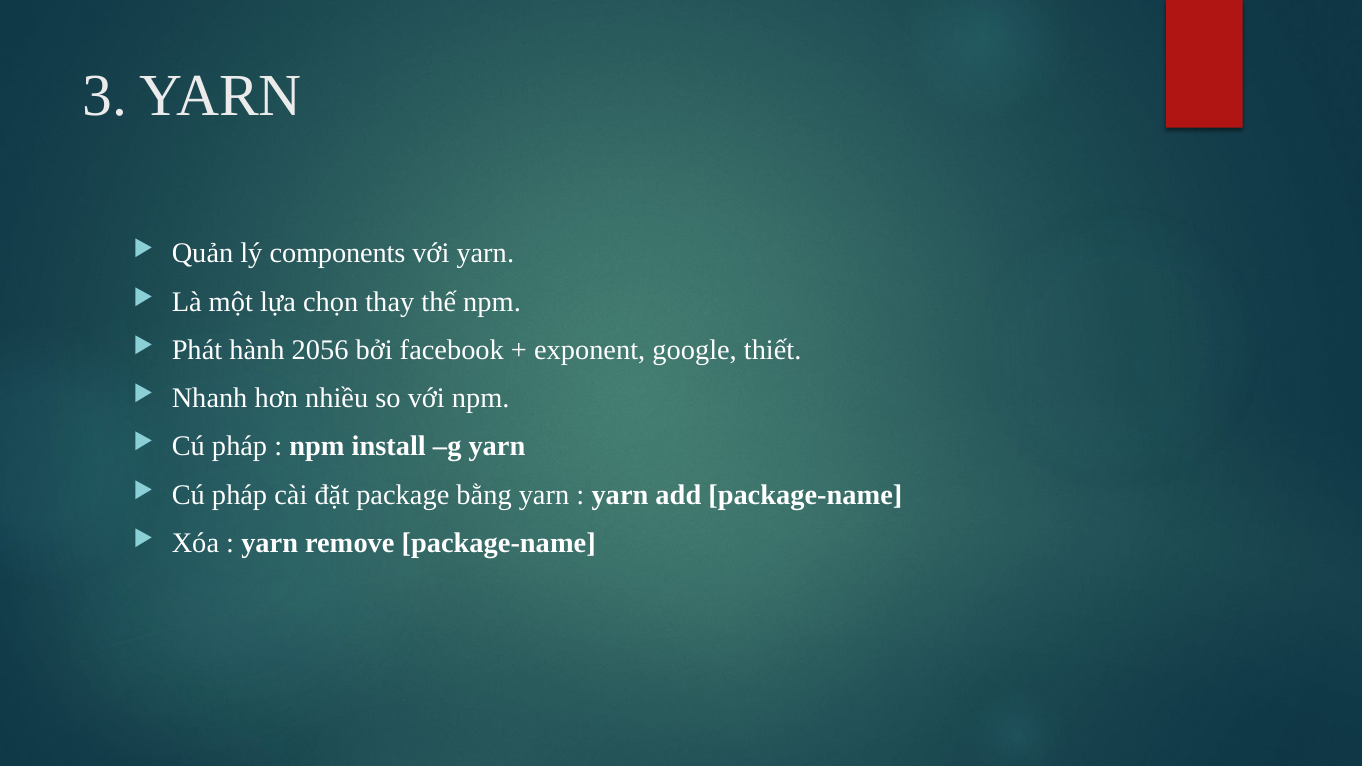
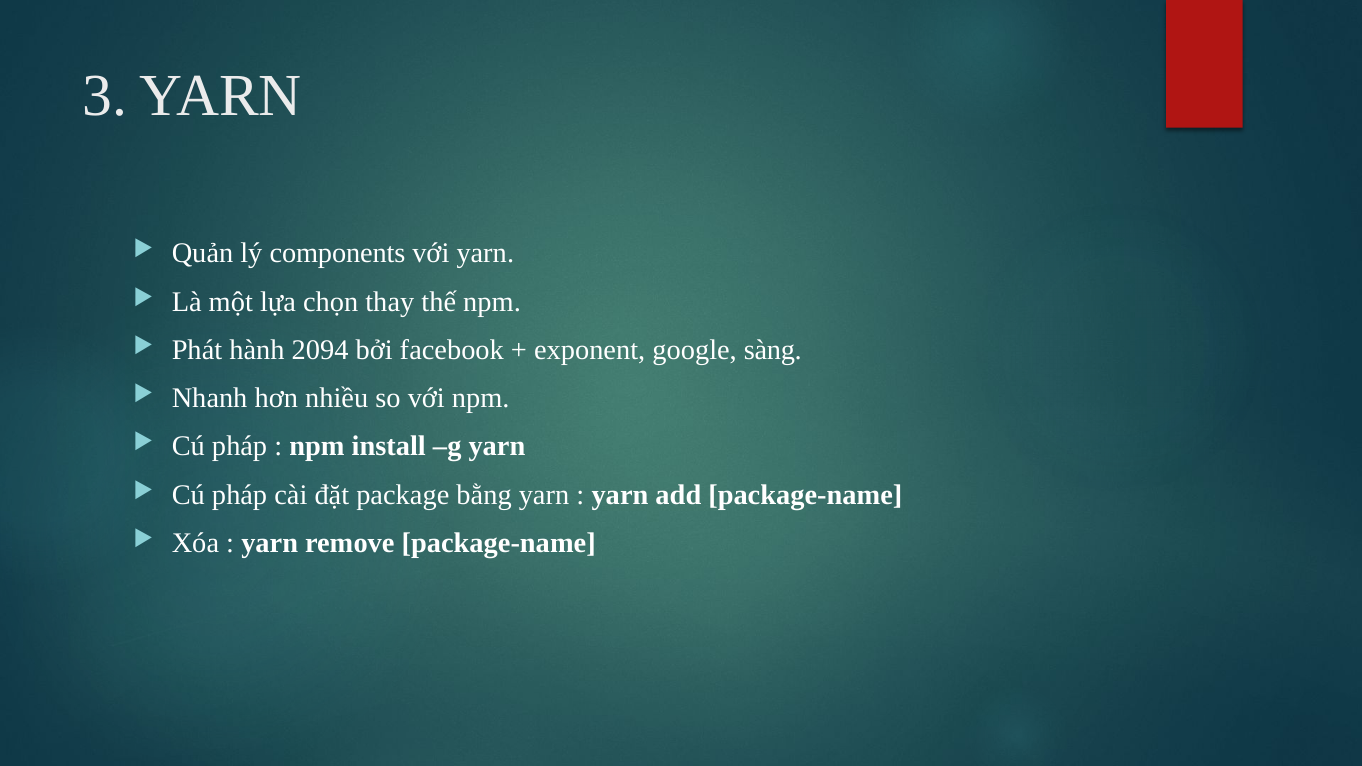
2056: 2056 -> 2094 (320, 350)
thiết: thiết -> sàng (773, 350)
